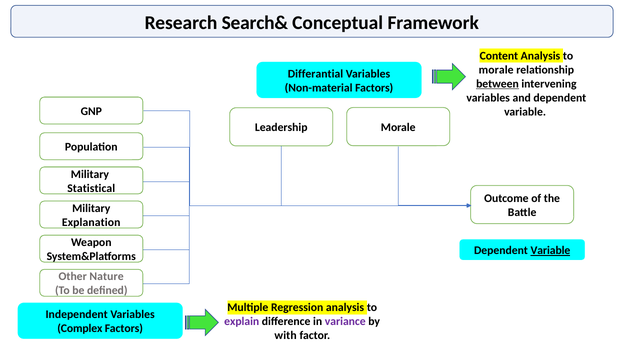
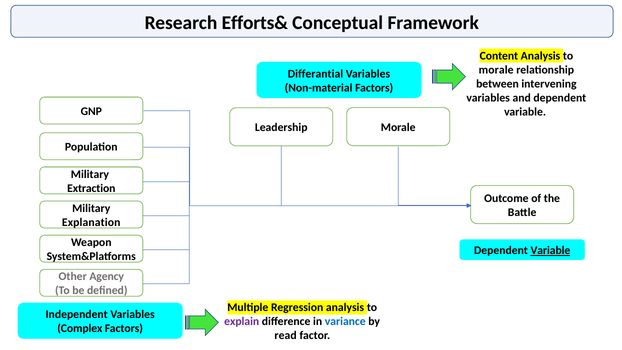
Search&: Search& -> Efforts& (255, 23)
between underline: present -> none (497, 84)
Statistical: Statistical -> Extraction (91, 188)
Nature: Nature -> Agency (107, 276)
variance colour: purple -> blue (345, 321)
with: with -> read (286, 335)
